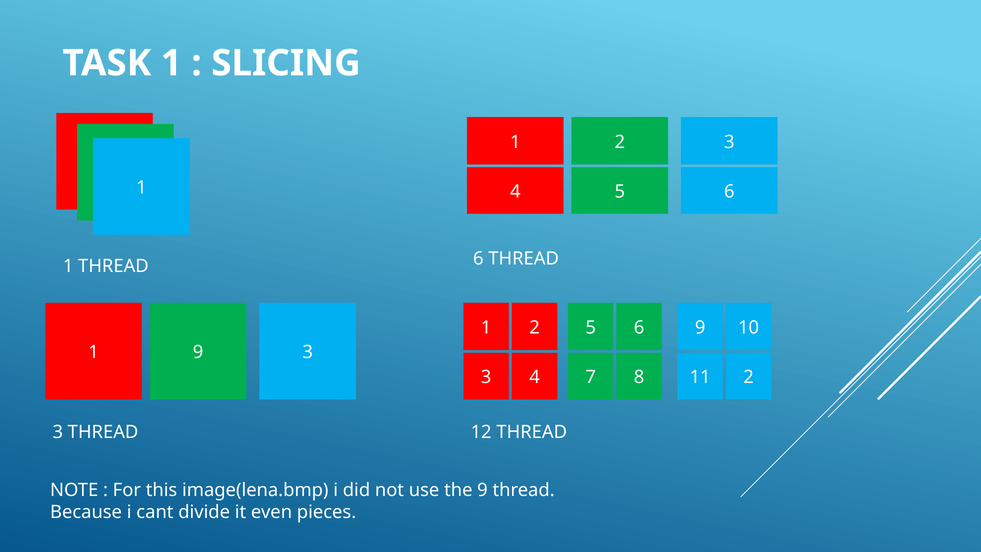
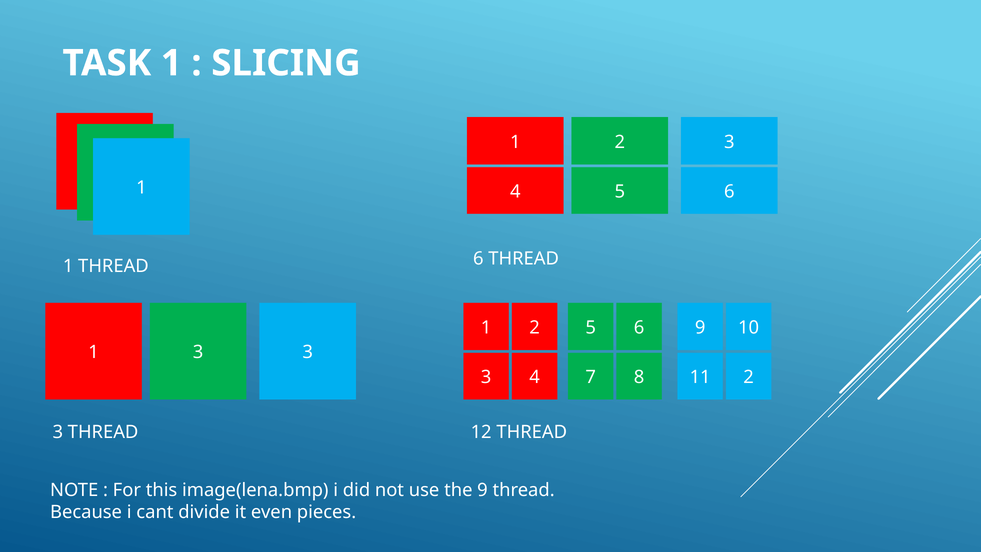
1 9: 9 -> 3 (198, 352)
